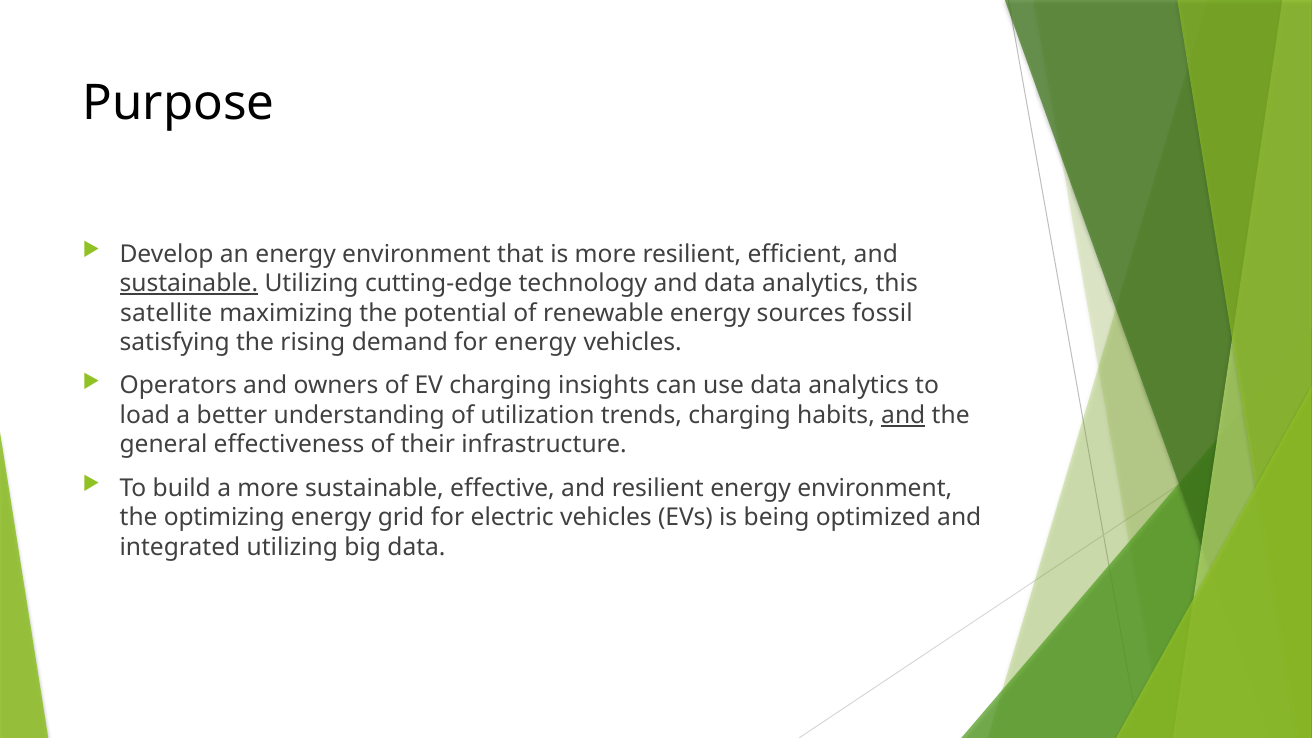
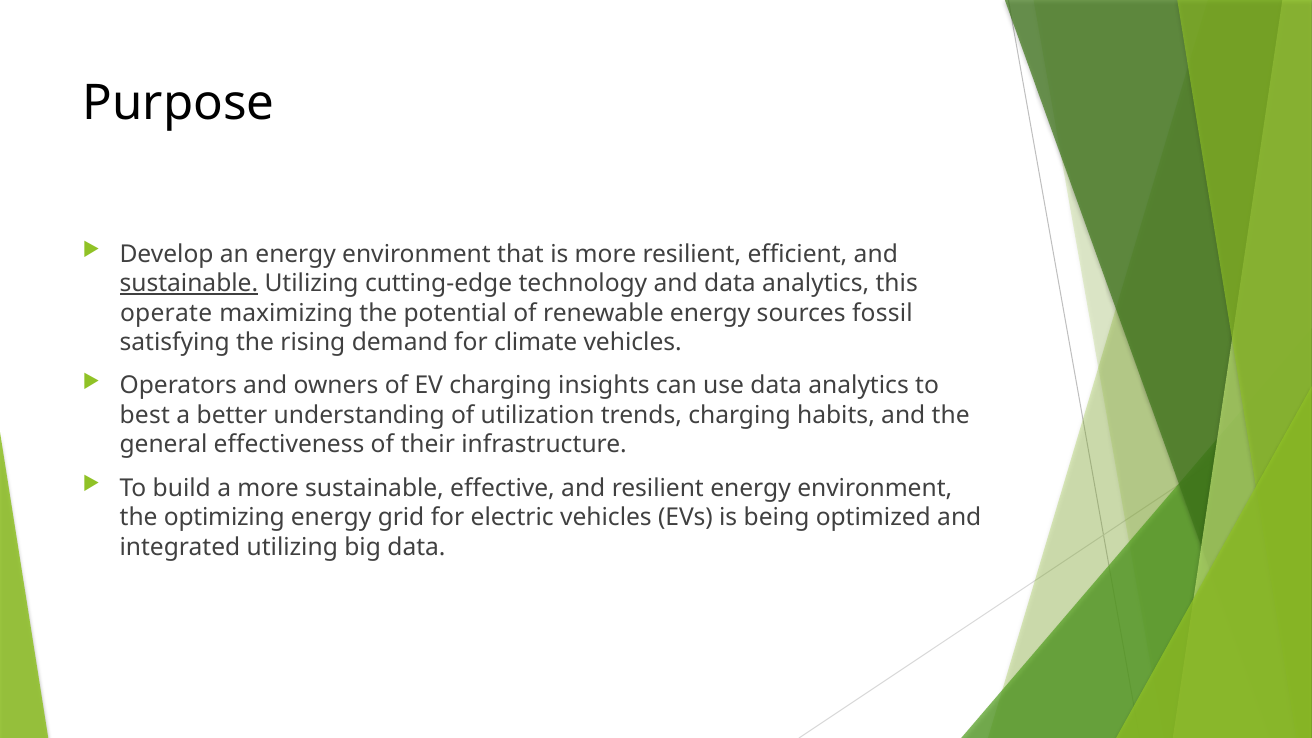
satellite: satellite -> operate (166, 313)
for energy: energy -> climate (536, 342)
load: load -> best (145, 415)
and underline: present -> none (903, 415)
